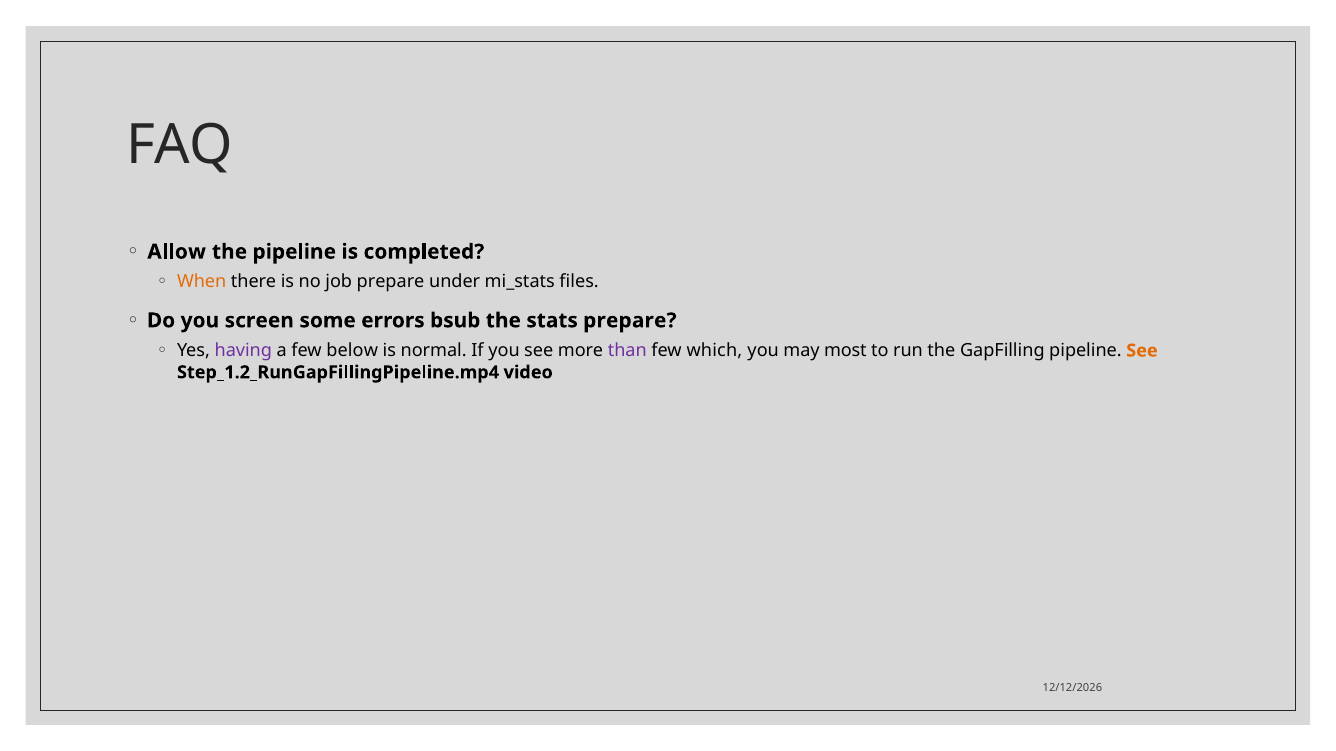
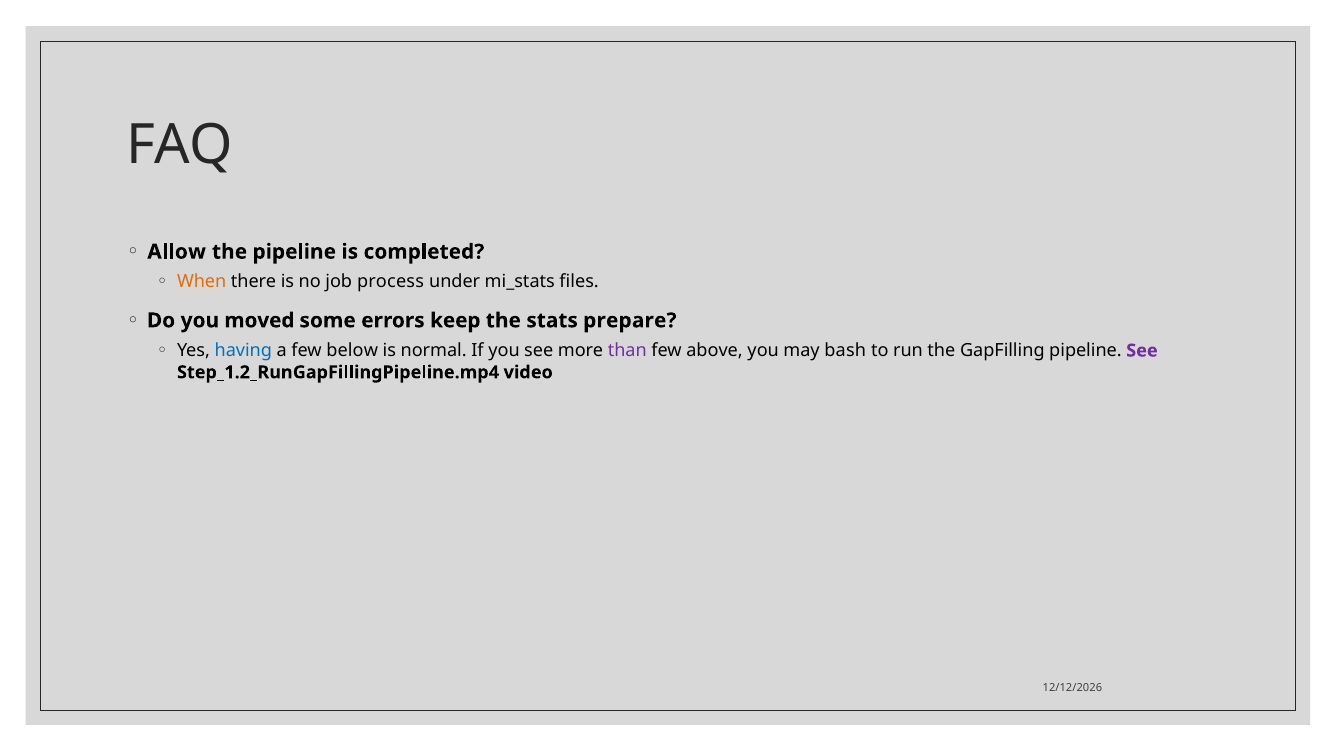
job prepare: prepare -> process (390, 282)
screen: screen -> moved (259, 321)
bsub: bsub -> keep (455, 321)
having colour: purple -> blue (243, 351)
which: which -> above (715, 351)
most: most -> bash (845, 351)
See colour: orange -> purple (1142, 351)
